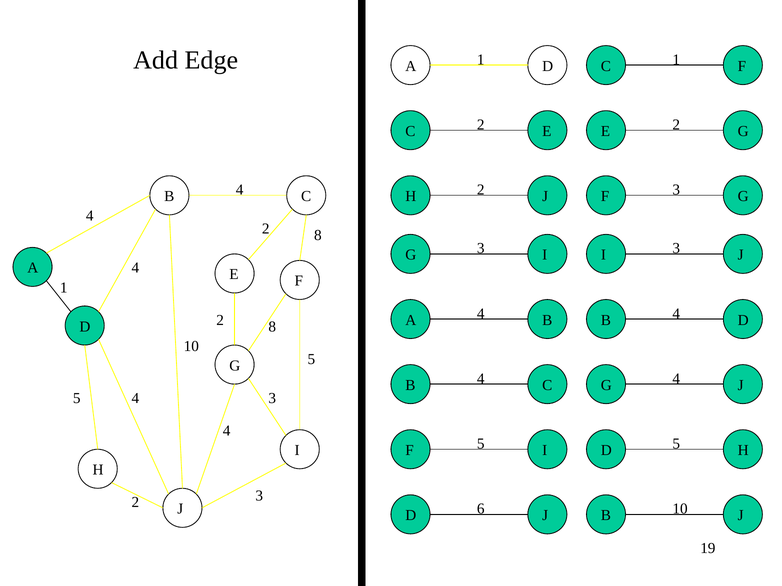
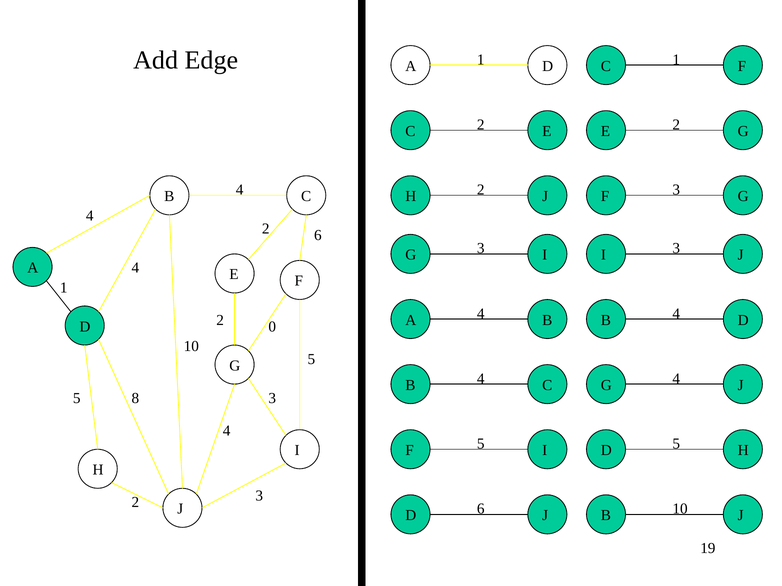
8: 8 -> 6 (318, 236)
8: 8 -> 0 (272, 327)
4: 4 -> 8 (135, 399)
